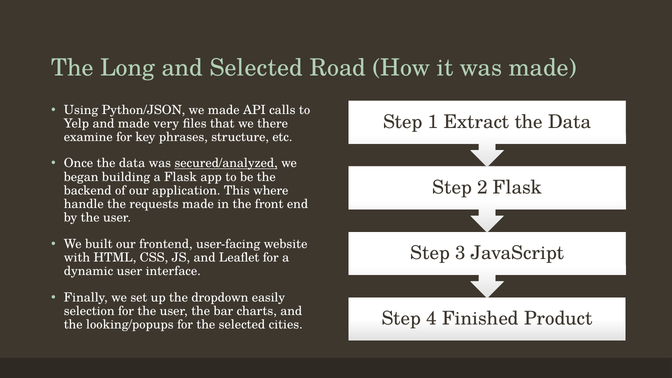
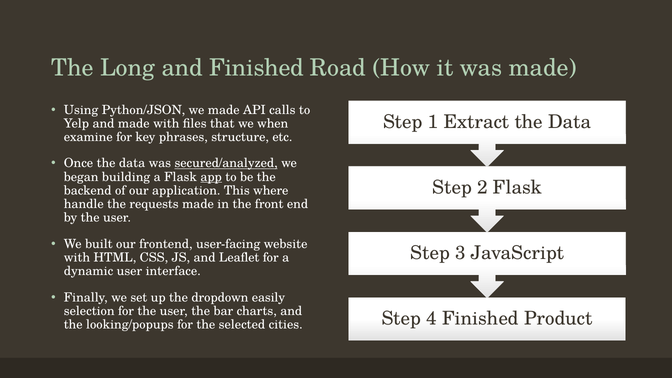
and Selected: Selected -> Finished (256, 68)
made very: very -> with (166, 123)
there: there -> when (273, 123)
app underline: none -> present (211, 177)
